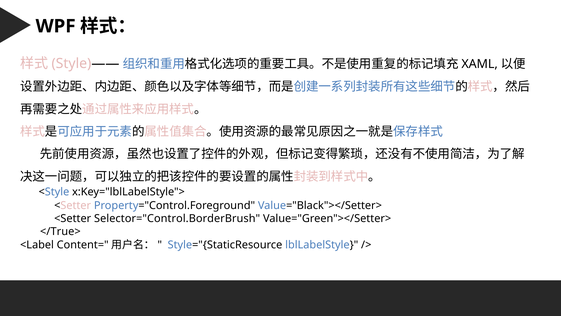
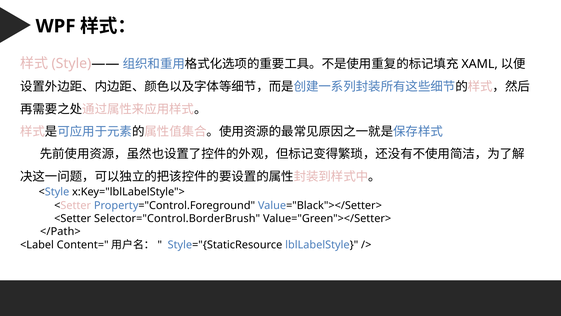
</True>: </True> -> </Path> (60, 231)
